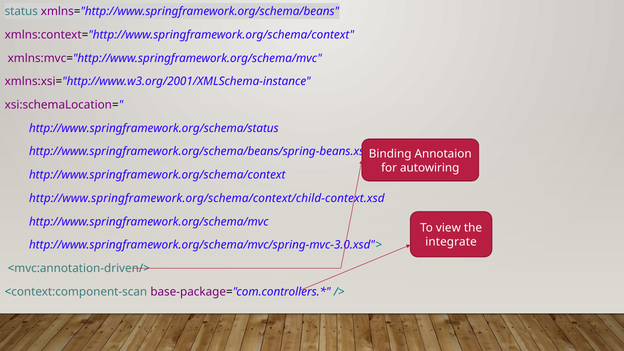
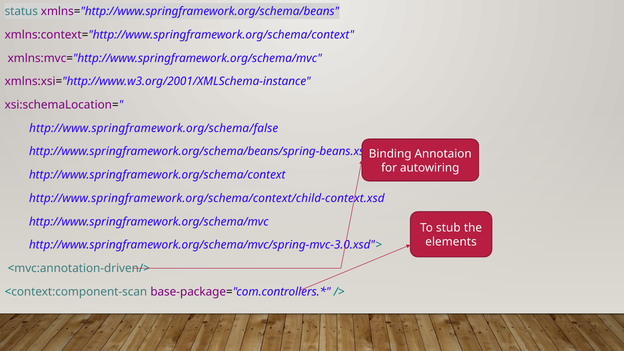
http://www.springframework.org/schema/status: http://www.springframework.org/schema/status -> http://www.springframework.org/schema/false (154, 128)
view: view -> stub (448, 228)
integrate: integrate -> elements (451, 242)
